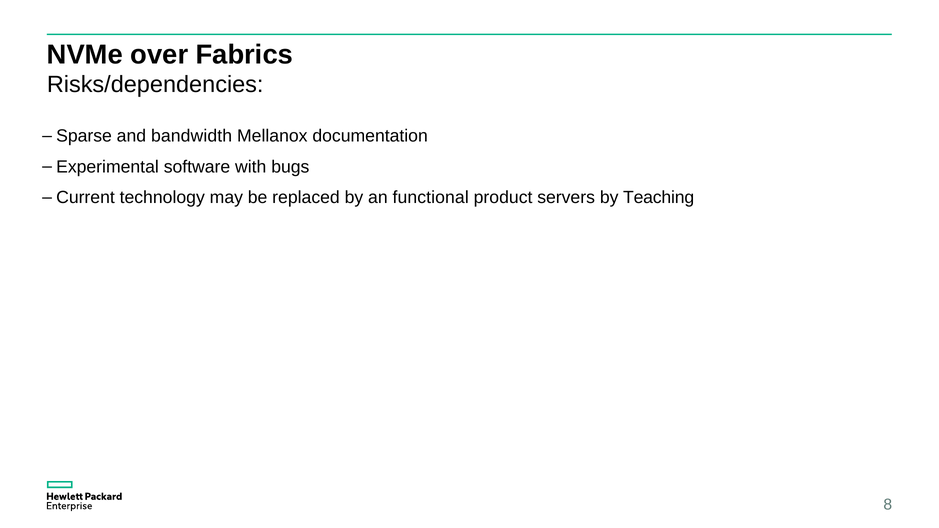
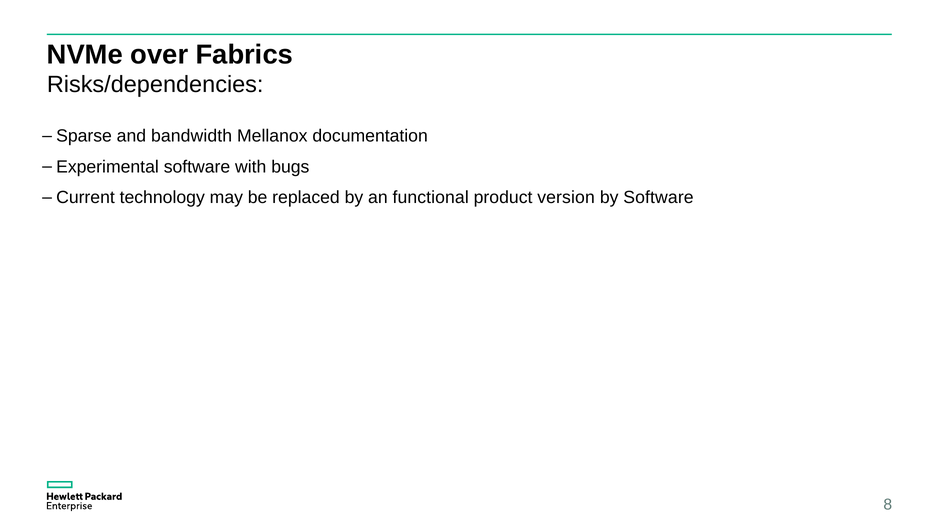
servers: servers -> version (566, 198)
by Teaching: Teaching -> Software (659, 198)
